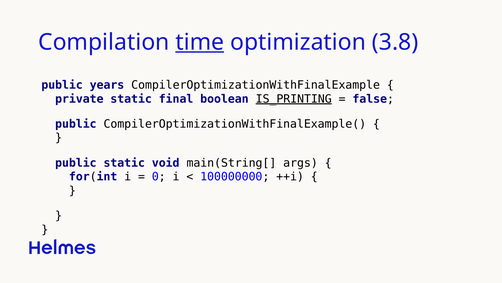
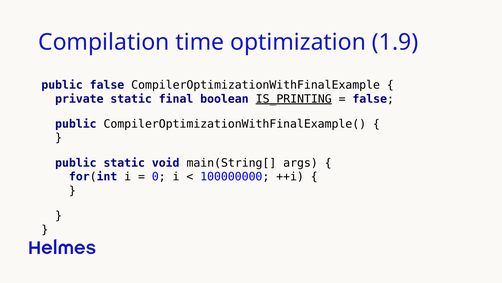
time underline: present -> none (200, 42)
3.8: 3.8 -> 1.9 (395, 42)
public years: years -> false (107, 85)
